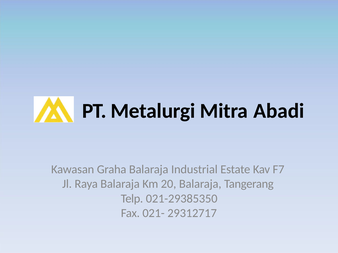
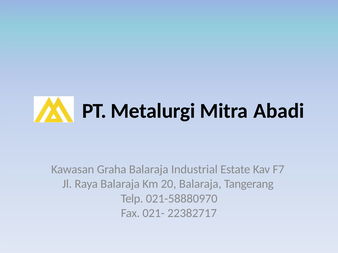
021-29385350: 021-29385350 -> 021-58880970 (182, 199)
29312717: 29312717 -> 22382717 (192, 214)
